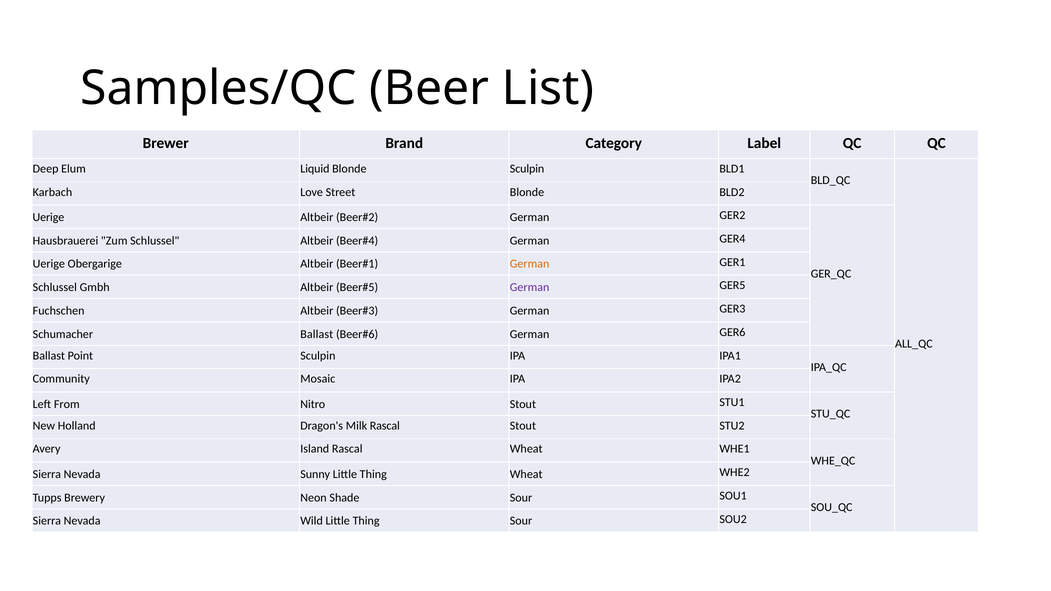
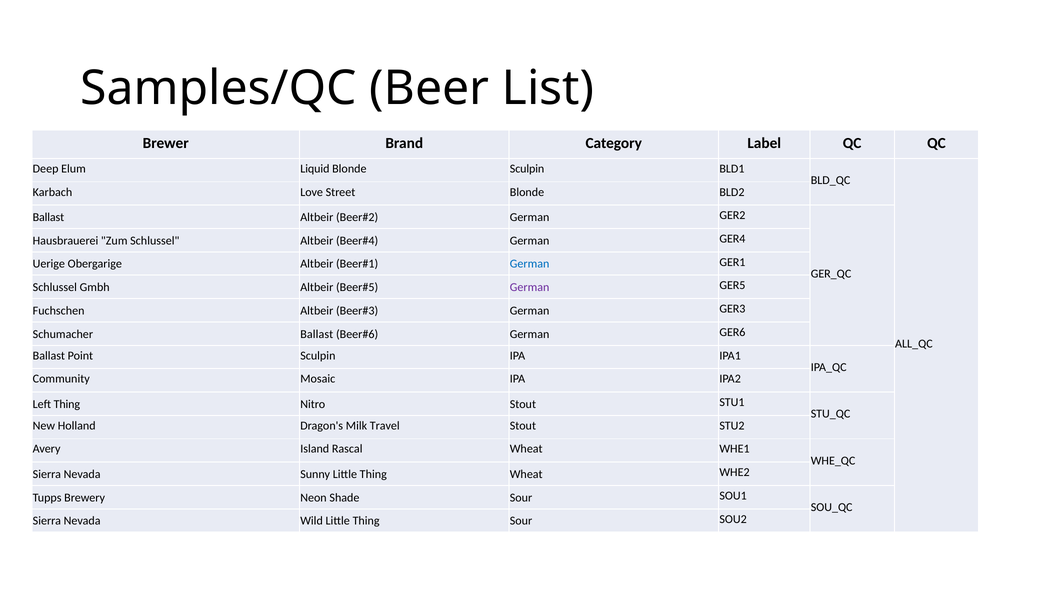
Uerige: Uerige -> Ballast (48, 217)
German colour: orange -> blue (530, 264)
Left From: From -> Thing (67, 404)
Milk Rascal: Rascal -> Travel (385, 426)
